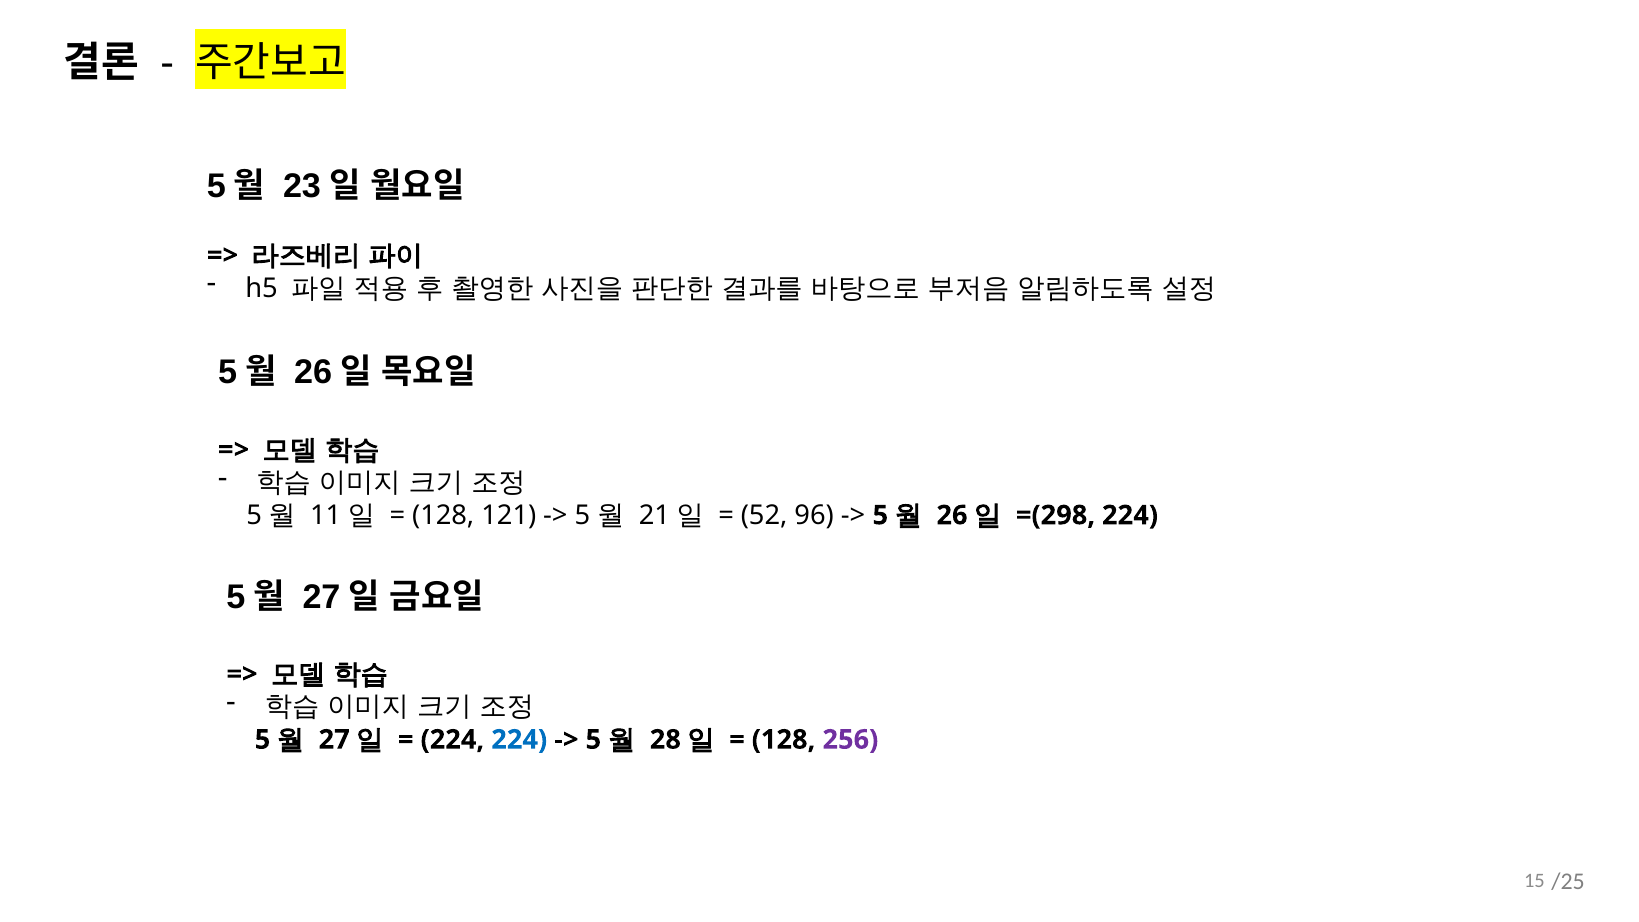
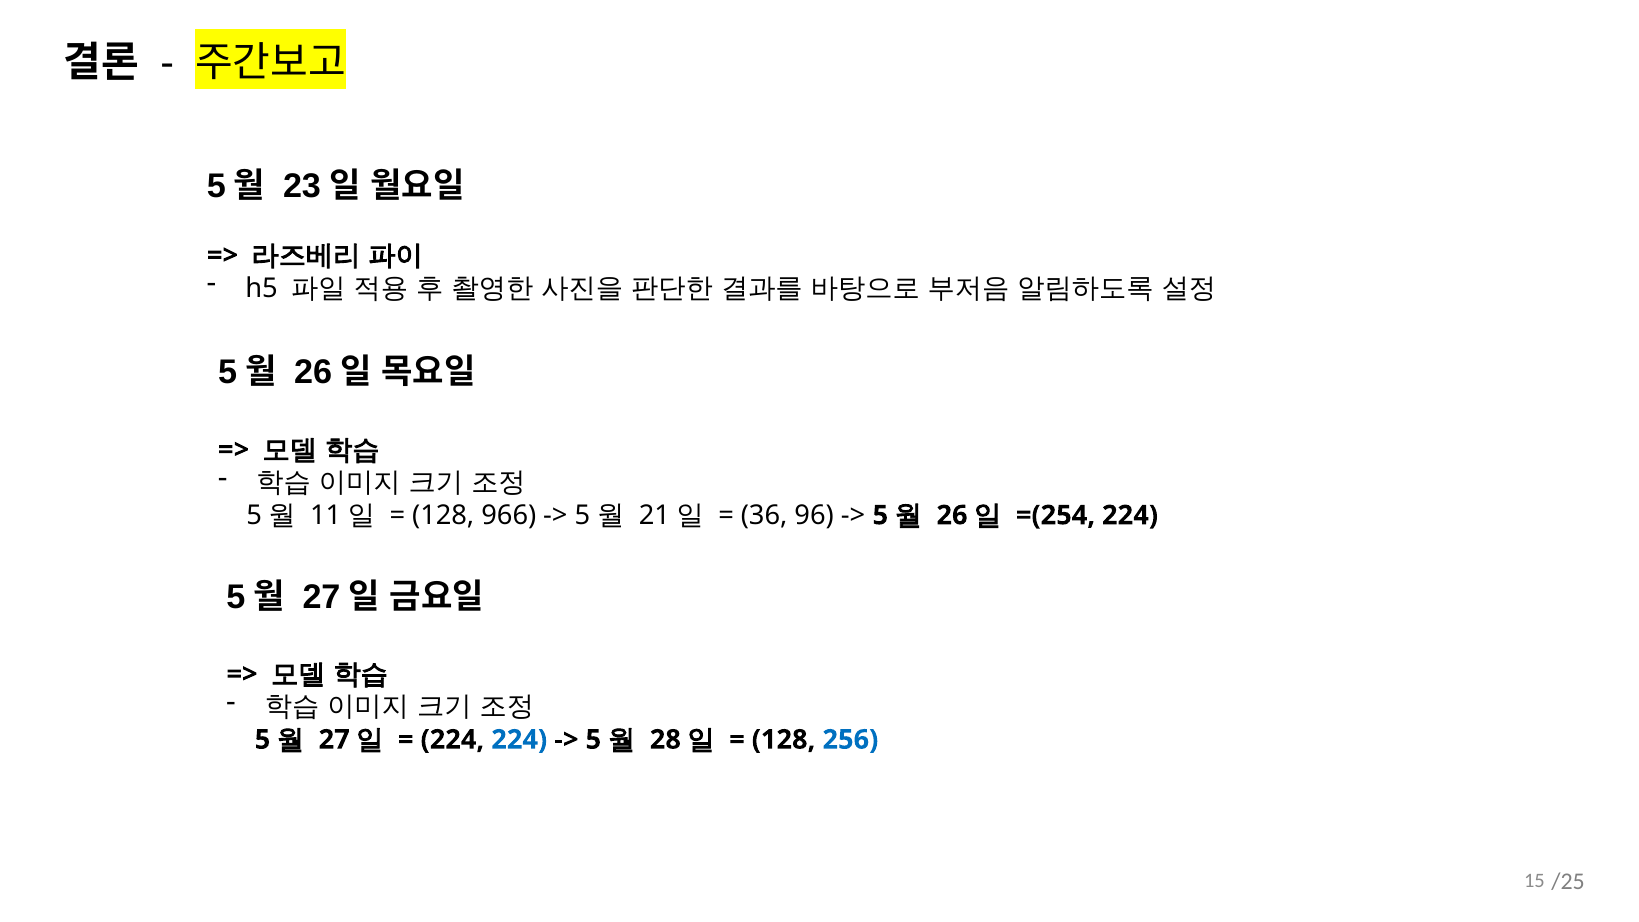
121: 121 -> 966 (509, 515)
52: 52 -> 36 (764, 515)
=(298: =(298 -> =(254 (1055, 515)
256 colour: purple -> blue (850, 740)
